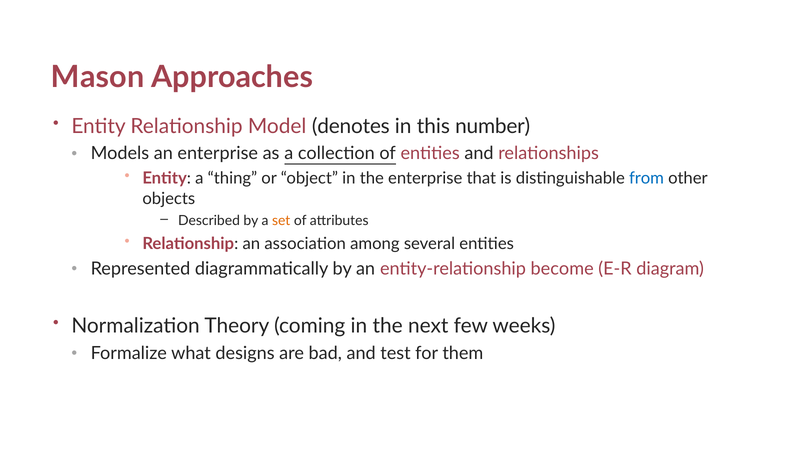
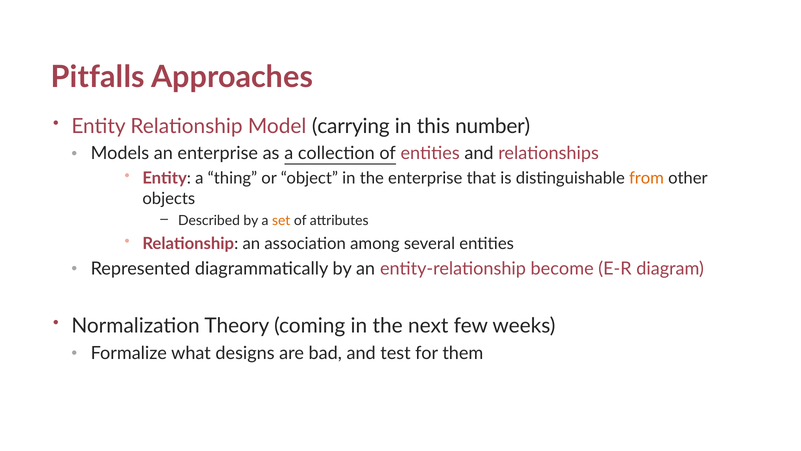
Mason: Mason -> Pitfalls (98, 77)
denotes: denotes -> carrying (351, 126)
from colour: blue -> orange (647, 178)
